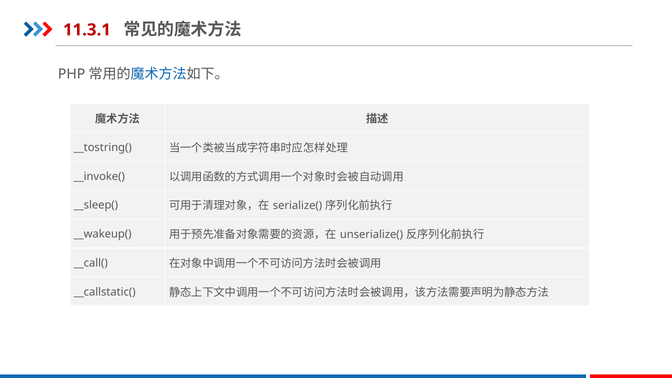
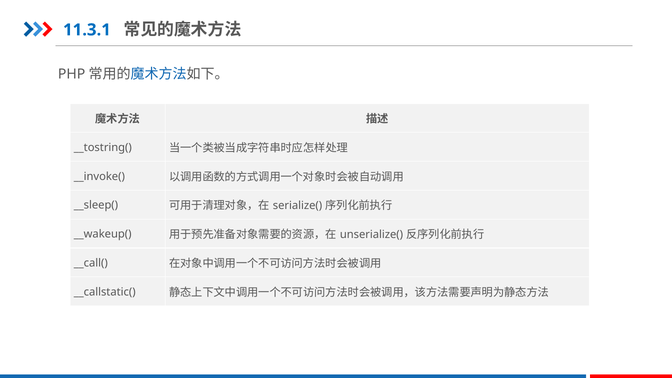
11.3.1 colour: red -> blue (87, 30)
